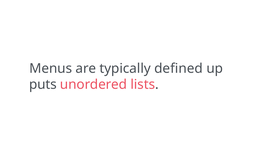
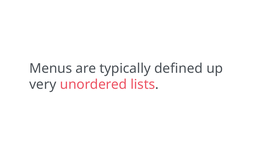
puts: puts -> very (43, 85)
